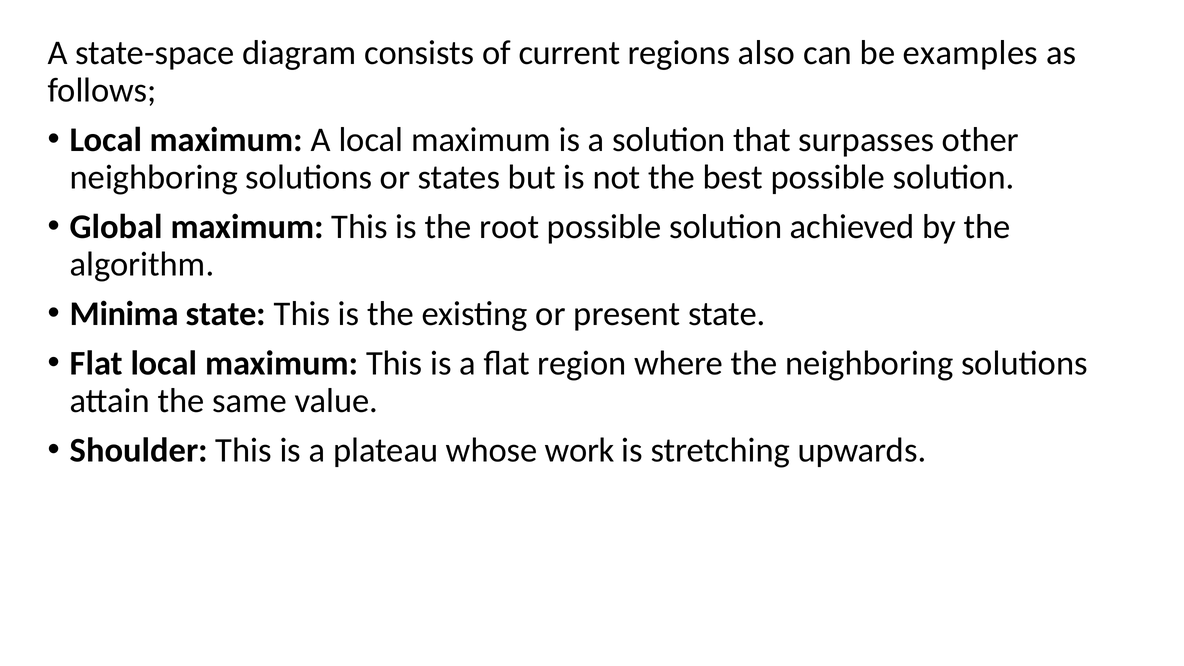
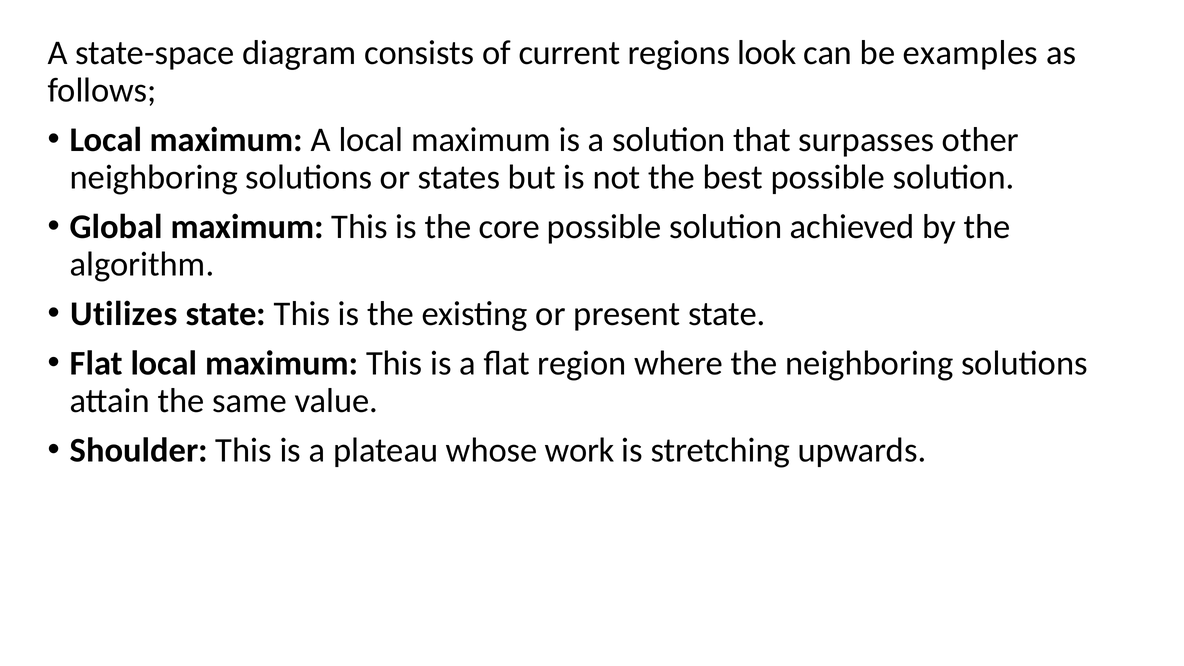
also: also -> look (767, 53)
root: root -> core (509, 227)
Minima: Minima -> Utilizes (124, 314)
